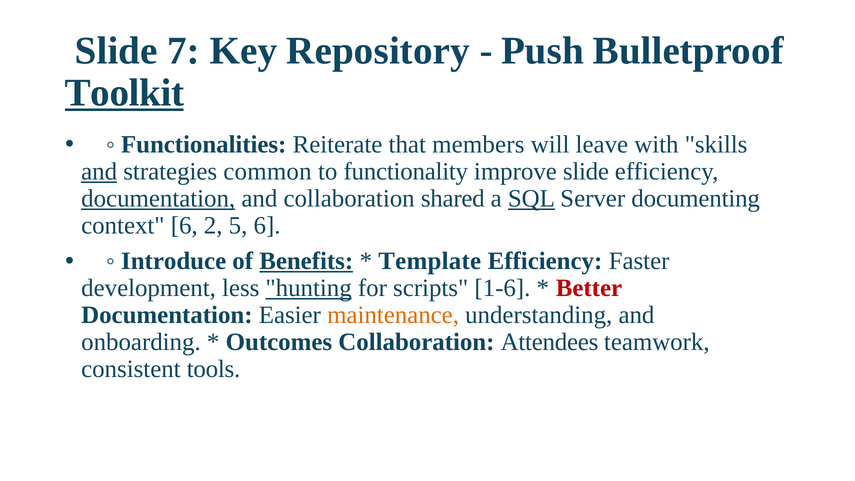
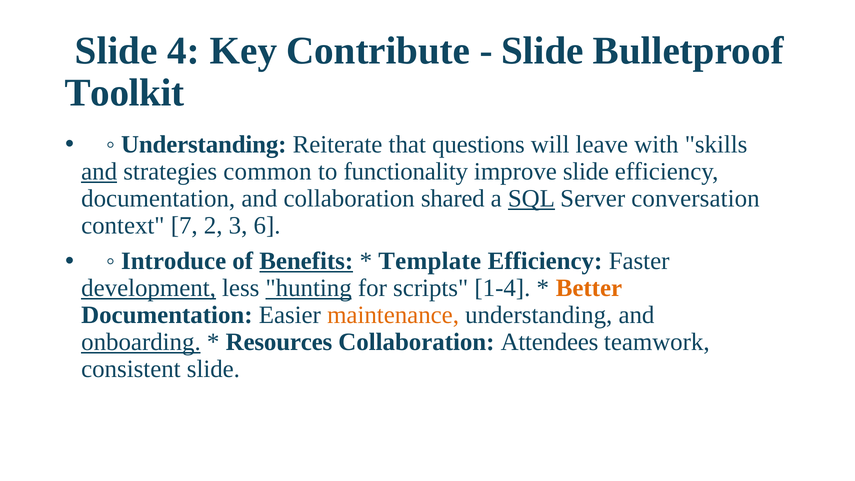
7: 7 -> 4 (184, 51)
Repository: Repository -> Contribute (378, 51)
Push: Push -> Slide (542, 51)
Toolkit underline: present -> none (125, 93)
Functionalities: Functionalities -> Understanding (204, 145)
members: members -> questions (478, 145)
documentation underline: present -> none (158, 198)
documenting: documenting -> conversation (696, 198)
context 6: 6 -> 7 (184, 225)
5: 5 -> 3 (238, 225)
development underline: none -> present (149, 288)
1-6: 1-6 -> 1-4 (502, 288)
Better colour: red -> orange (589, 288)
onboarding underline: none -> present (141, 342)
Outcomes: Outcomes -> Resources (279, 342)
consistent tools: tools -> slide (213, 369)
